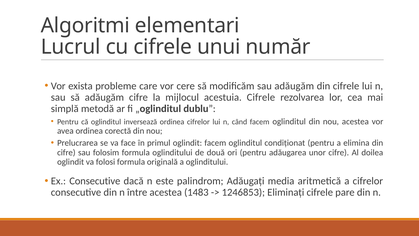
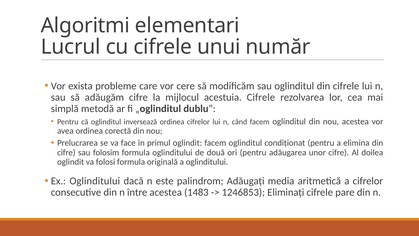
sau adăugăm: adăugăm -> oglinditul (294, 86)
Ex Consecutive: Consecutive -> Oglinditului (95, 181)
